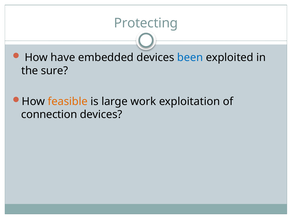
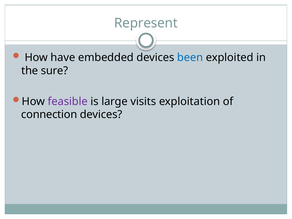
Protecting: Protecting -> Represent (146, 23)
feasible colour: orange -> purple (68, 101)
work: work -> visits (143, 101)
